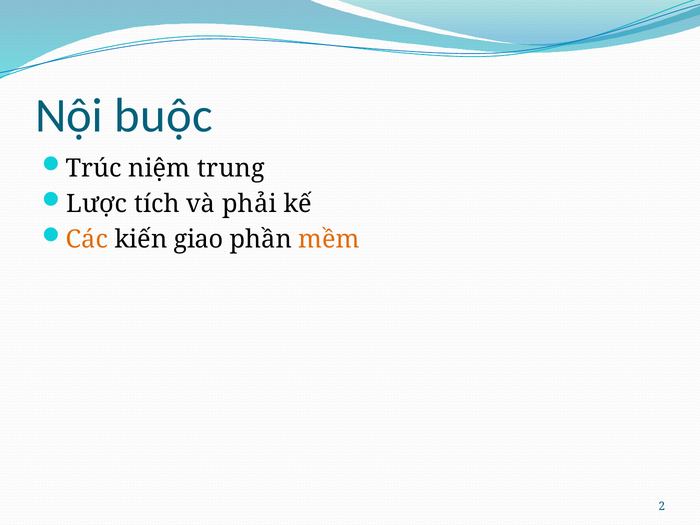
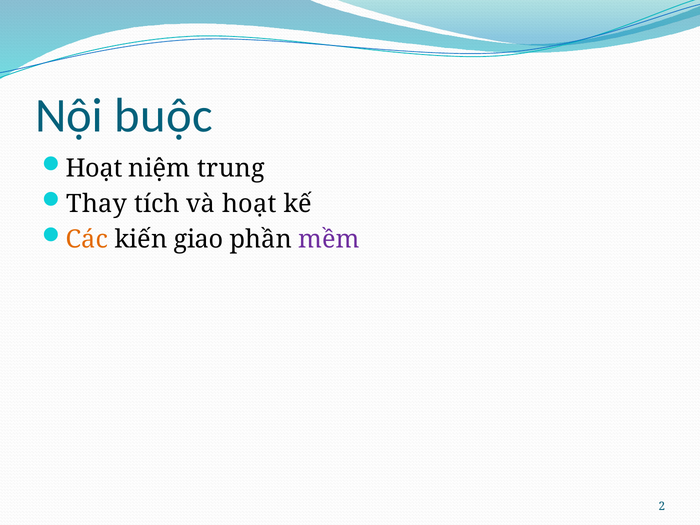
Trúc: Trúc -> Hoạt (94, 169)
Lược: Lược -> Thay (97, 204)
và phải: phải -> hoạt (249, 204)
mềm colour: orange -> purple (329, 239)
